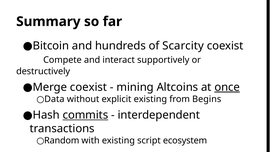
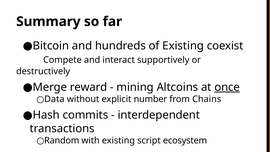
of Scarcity: Scarcity -> Existing (183, 46)
Merge coexist: coexist -> reward (89, 87)
explicit existing: existing -> number (150, 99)
Begins: Begins -> Chains (207, 99)
commits underline: present -> none (85, 115)
